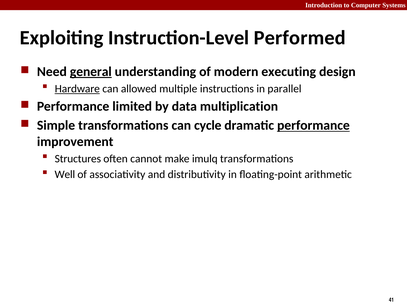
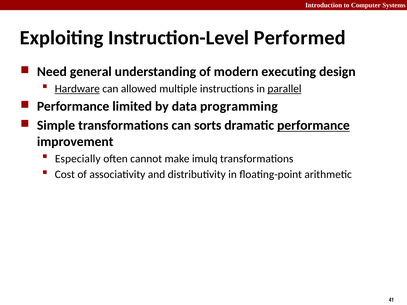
general underline: present -> none (91, 72)
parallel underline: none -> present (284, 89)
multiplication: multiplication -> programming (239, 107)
cycle: cycle -> sorts (208, 126)
Structures: Structures -> Especially (78, 159)
Well: Well -> Cost (65, 175)
